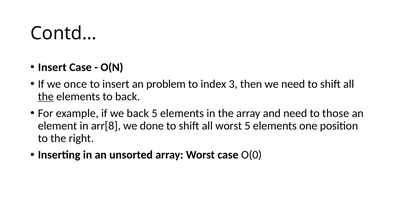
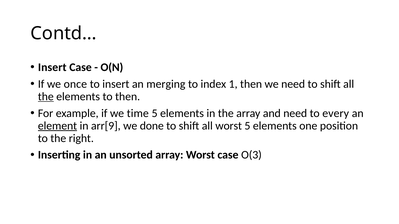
problem: problem -> merging (166, 84)
3: 3 -> 1 (233, 84)
to back: back -> then (128, 97)
we back: back -> time (138, 113)
those: those -> every (336, 113)
element underline: none -> present (57, 126)
arr[8: arr[8 -> arr[9 (106, 126)
O(0: O(0 -> O(3 (251, 155)
